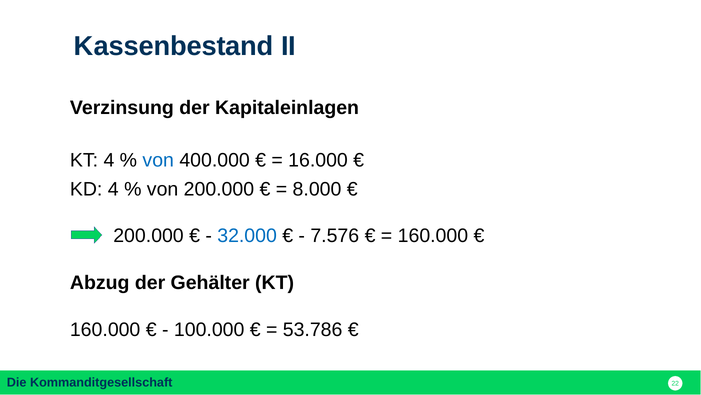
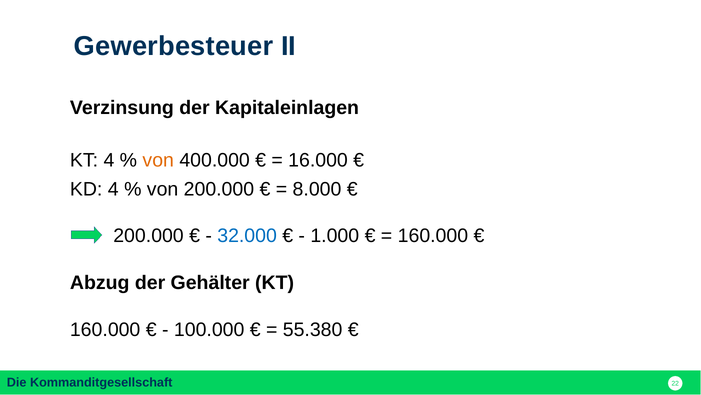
Kassenbestand: Kassenbestand -> Gewerbesteuer (174, 46)
von colour: blue -> orange (158, 160)
7.576: 7.576 -> 1.000 (335, 236)
53.786: 53.786 -> 55.380 (313, 329)
